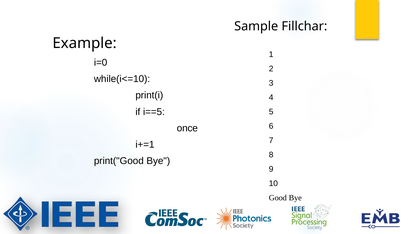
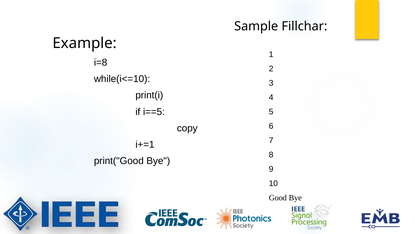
i=0: i=0 -> i=8 (101, 62)
once: once -> copy (187, 128)
